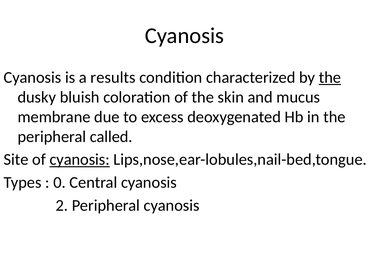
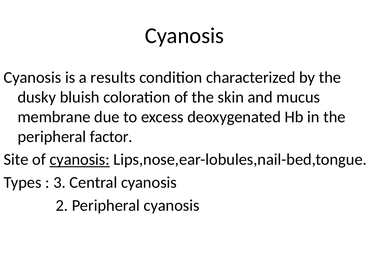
the underline: present -> none (330, 77)
called: called -> factor (111, 136)
0: 0 -> 3 (60, 182)
